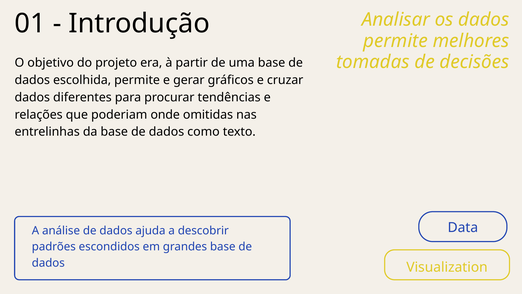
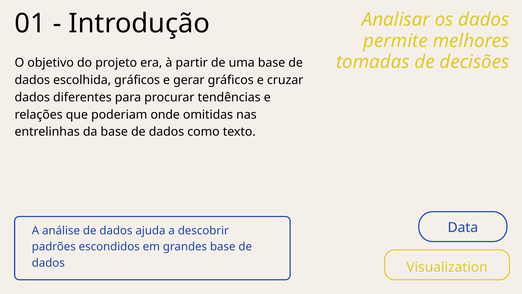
escolhida permite: permite -> gráficos (137, 80)
